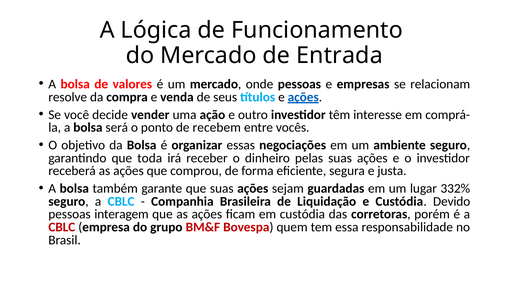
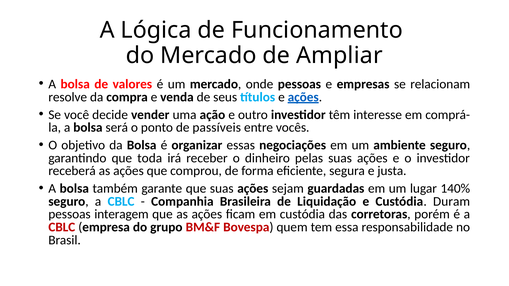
Entrada: Entrada -> Ampliar (339, 55)
recebem: recebem -> passíveis (217, 128)
332%: 332% -> 140% (455, 189)
Devido: Devido -> Duram (452, 202)
